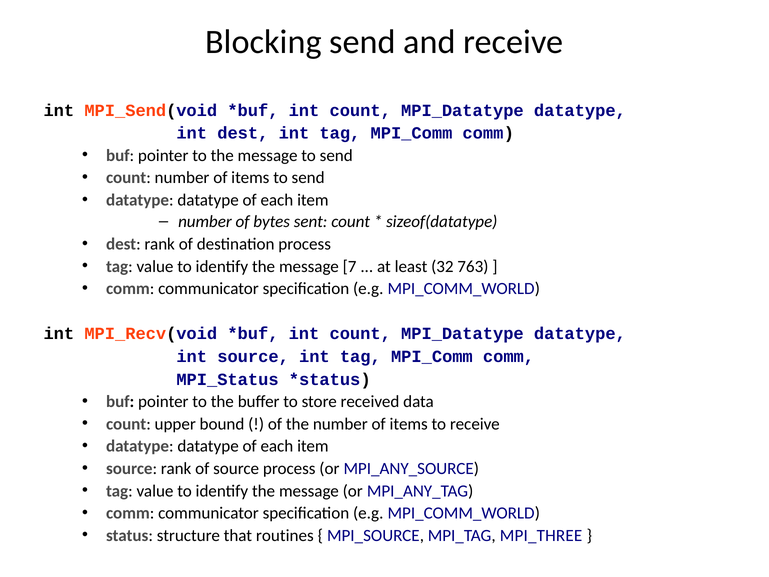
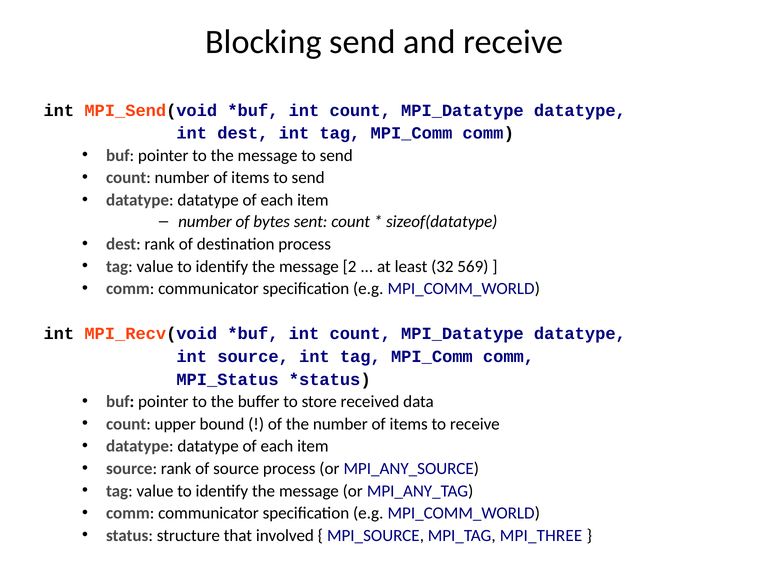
7: 7 -> 2 (350, 266)
763: 763 -> 569 (473, 266)
routines: routines -> involved (285, 535)
